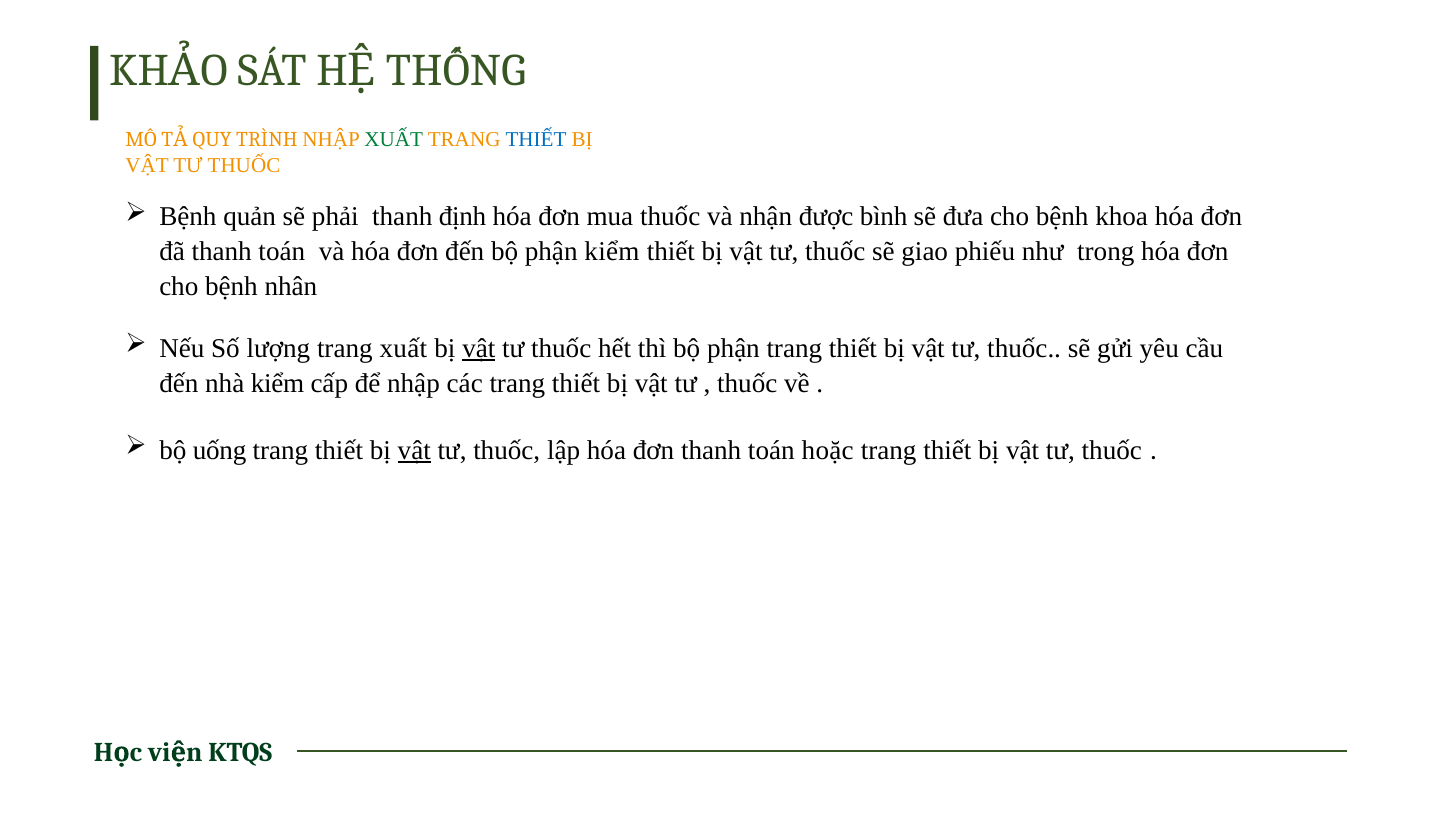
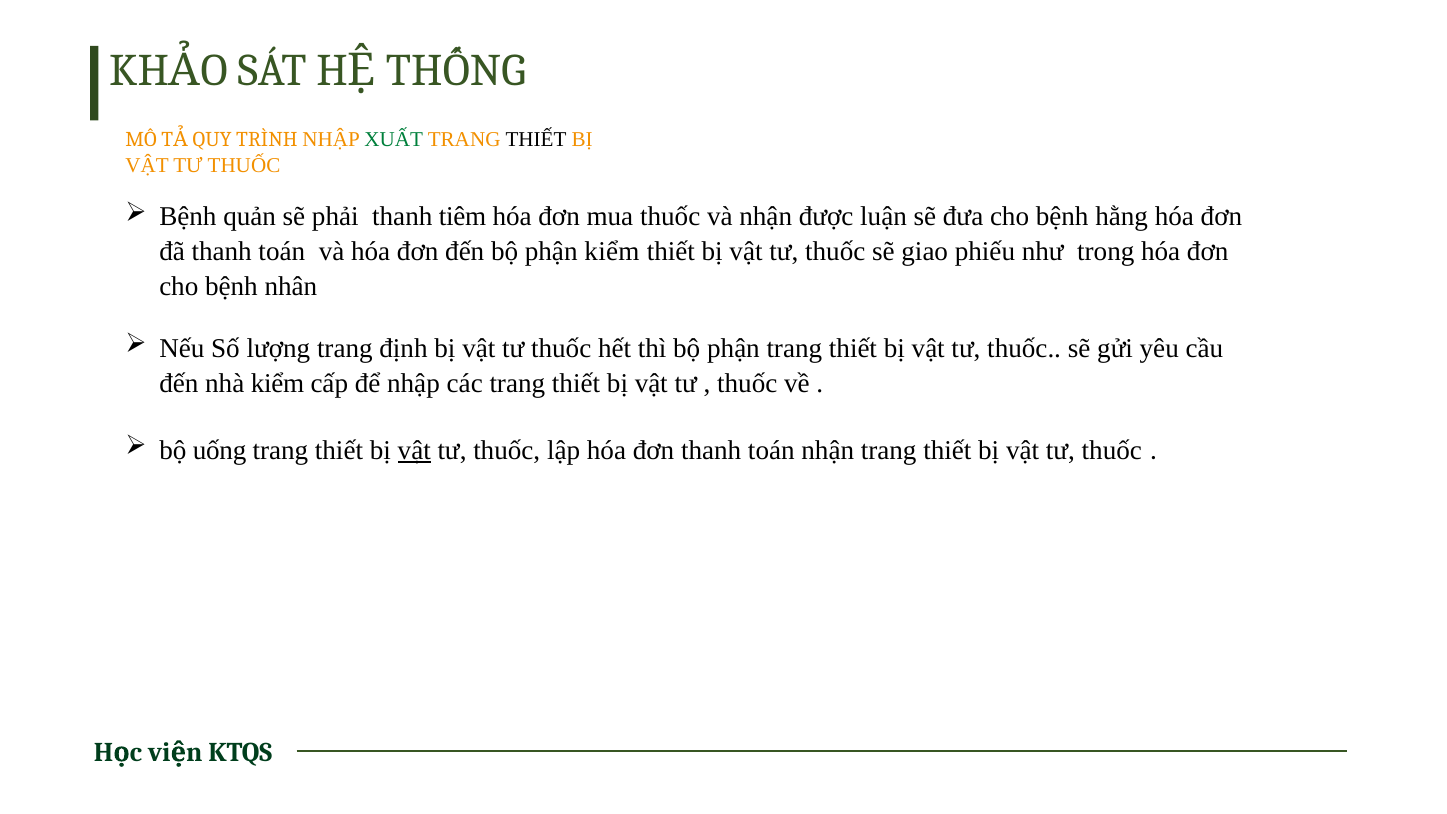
THIẾT colour: blue -> black (536, 140)
định: định -> tiêm (463, 217)
bình: bình -> luận (884, 217)
khoa: khoa -> hằng (1122, 217)
trang xuất: xuất -> định (403, 348)
vật underline: present -> none (479, 348)
toán hoặc: hoặc -> nhận (828, 450)
